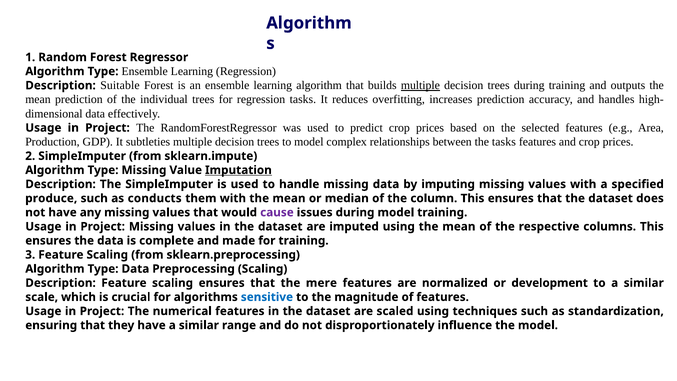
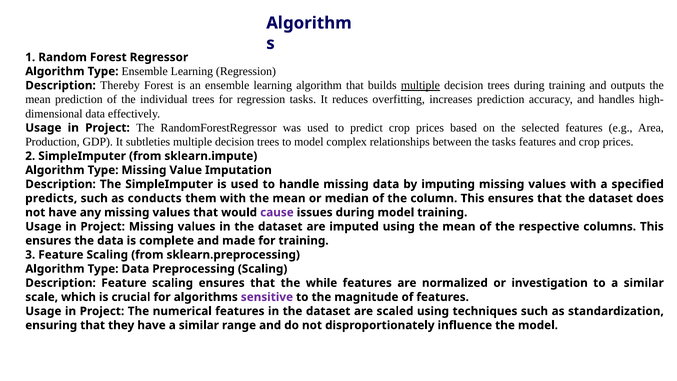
Suitable: Suitable -> Thereby (120, 85)
Imputation underline: present -> none (238, 170)
produce: produce -> predicts (51, 198)
mere: mere -> while (322, 283)
development: development -> investigation (550, 283)
sensitive colour: blue -> purple (267, 297)
